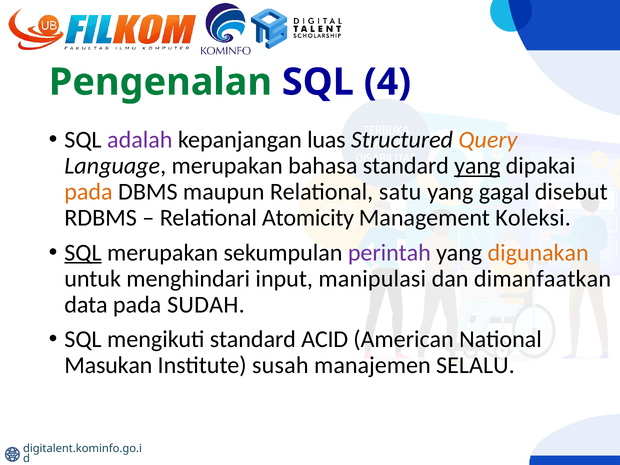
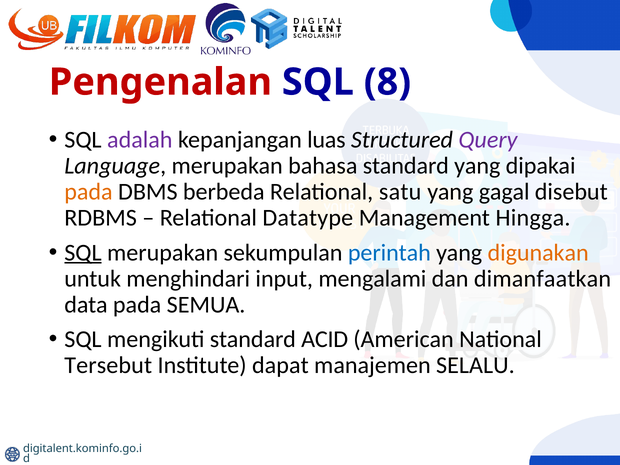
Pengenalan colour: green -> red (160, 82)
4: 4 -> 8 (387, 82)
Query colour: orange -> purple (488, 140)
yang underline: present -> none (477, 166)
maupun: maupun -> berbeda (224, 192)
Atomicity: Atomicity -> Datatype (308, 218)
Koleksi: Koleksi -> Hingga (533, 218)
perintah colour: purple -> blue (389, 253)
manipulasi: manipulasi -> mengalami (372, 279)
SUDAH: SUDAH -> SEMUA (206, 305)
Masukan: Masukan -> Tersebut (108, 365)
susah: susah -> dapat (280, 365)
